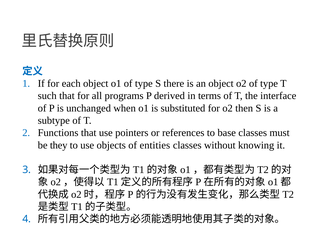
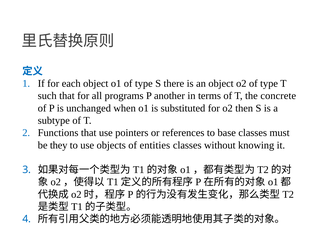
derived: derived -> another (169, 96)
interface: interface -> concrete (278, 96)
